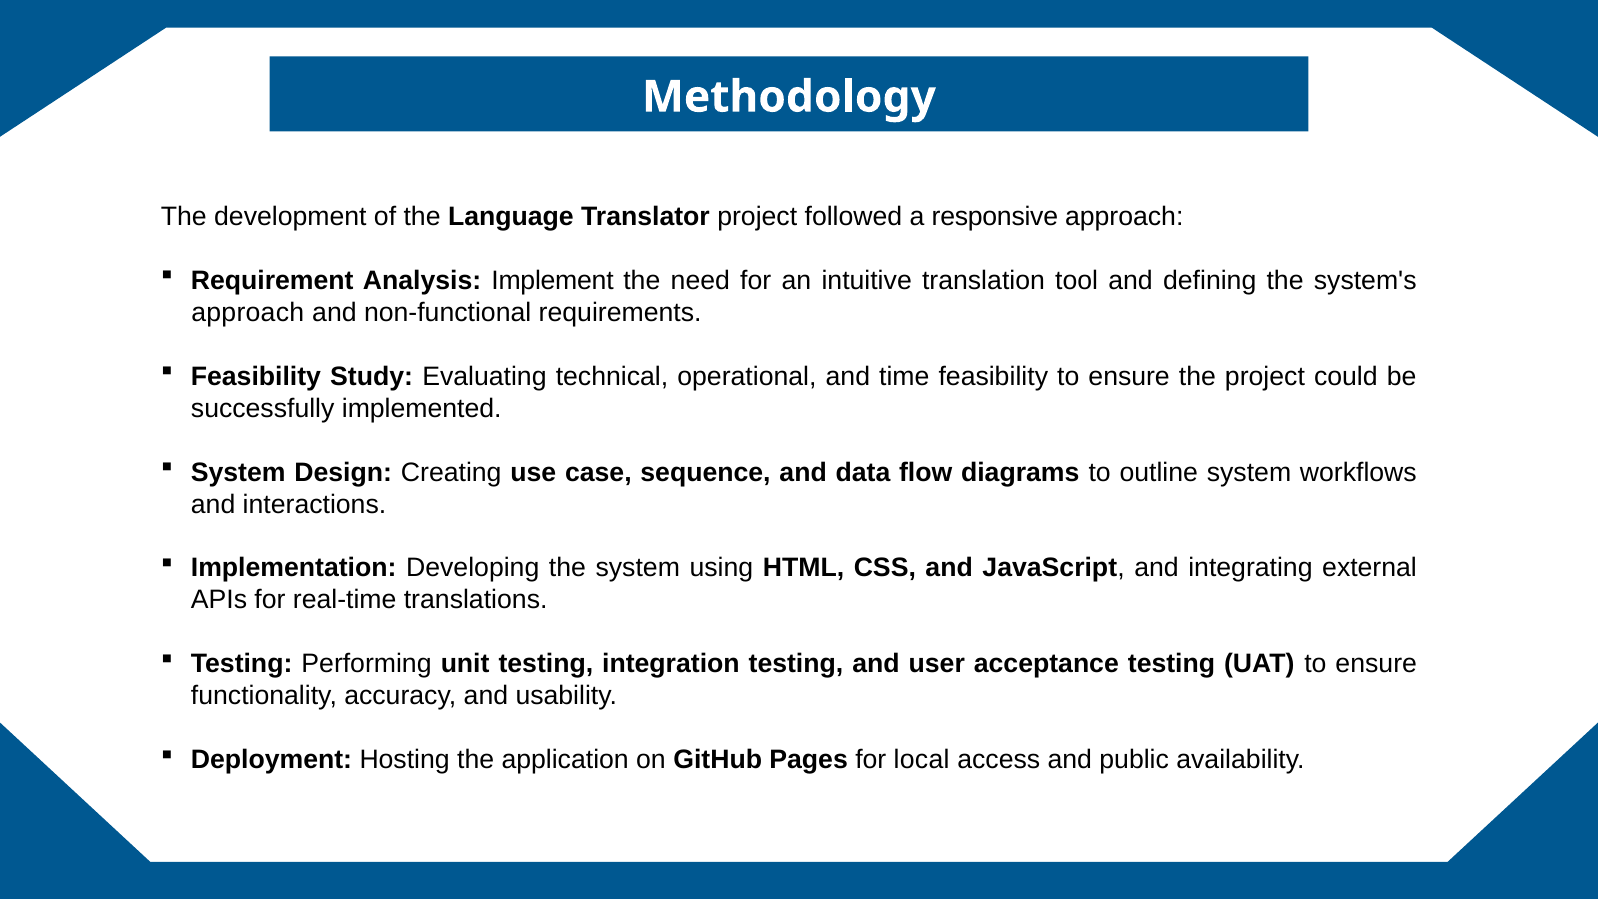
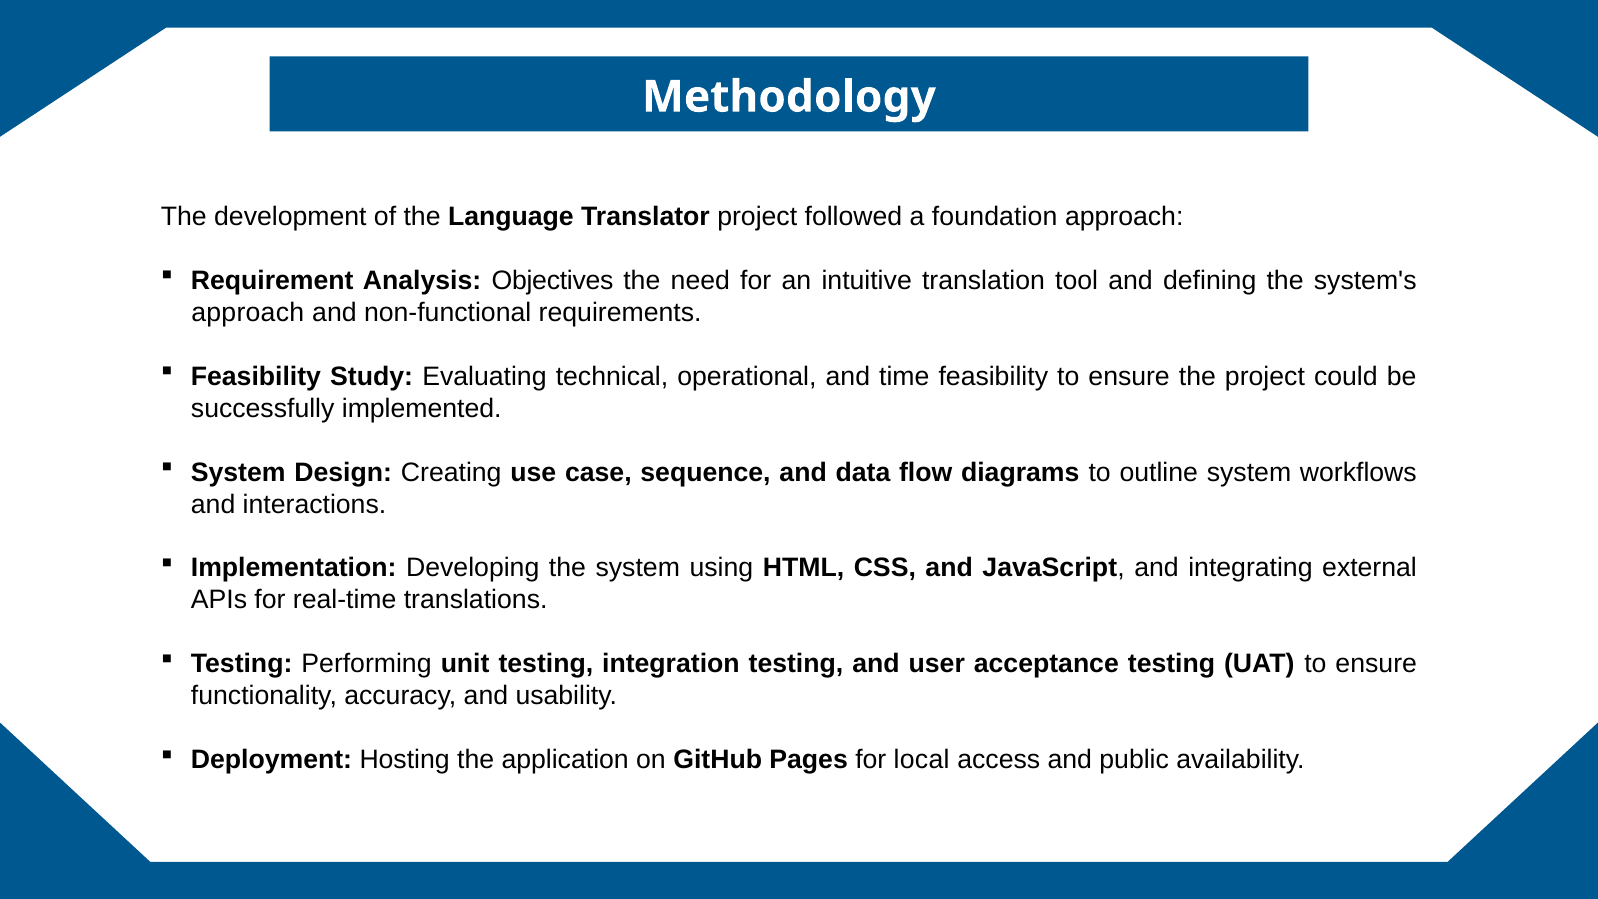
responsive: responsive -> foundation (995, 217)
Implement: Implement -> Objectives (553, 280)
